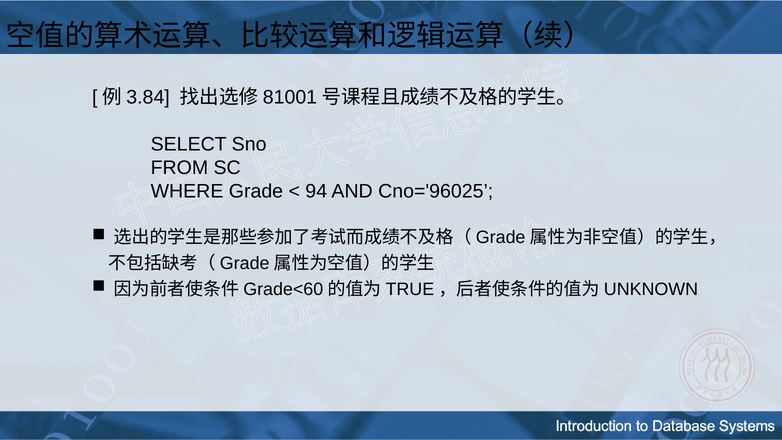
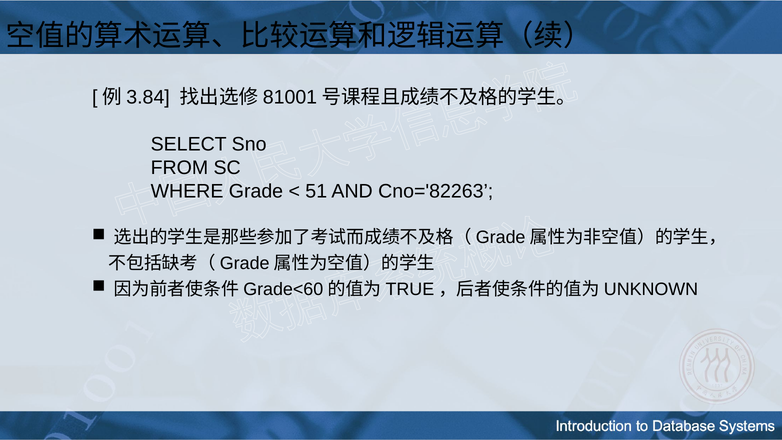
94: 94 -> 51 (316, 191)
Cno='96025: Cno='96025 -> Cno='82263 (436, 191)
